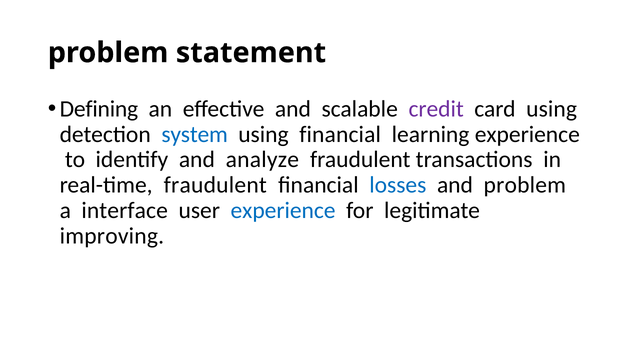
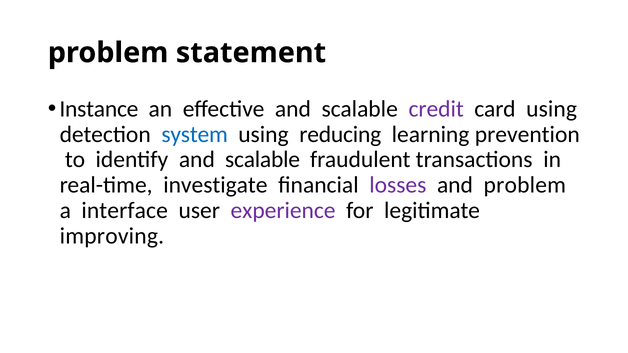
Defining: Defining -> Instance (99, 109)
using financial: financial -> reducing (340, 134)
learning experience: experience -> prevention (527, 134)
identify and analyze: analyze -> scalable (263, 160)
real-time fraudulent: fraudulent -> investigate (215, 185)
losses colour: blue -> purple (398, 185)
experience colour: blue -> purple (283, 211)
